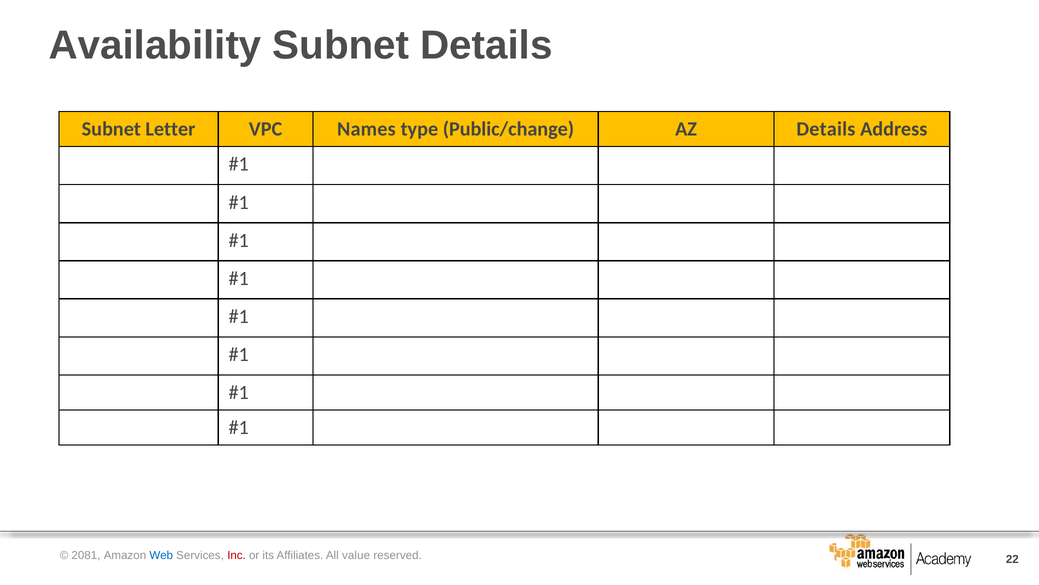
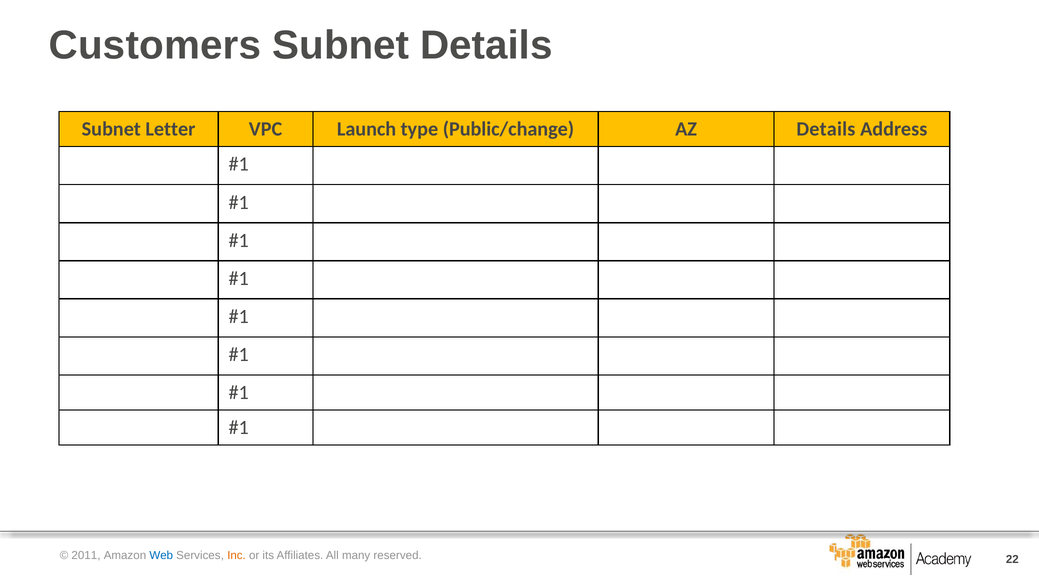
Availability: Availability -> Customers (155, 45)
Names: Names -> Launch (367, 129)
2081: 2081 -> 2011 (86, 555)
Inc colour: red -> orange (237, 555)
value: value -> many (356, 555)
